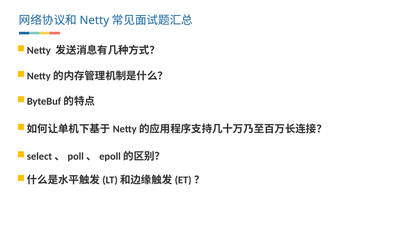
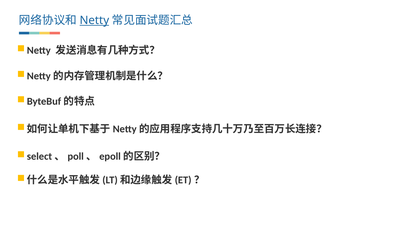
Netty underline: none -> present (94, 20)
